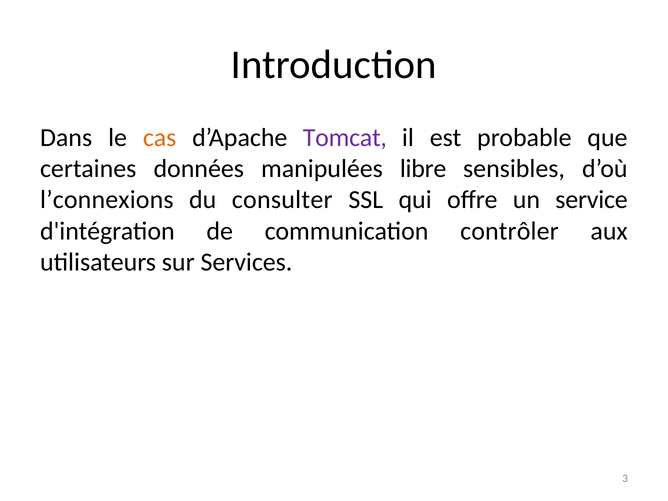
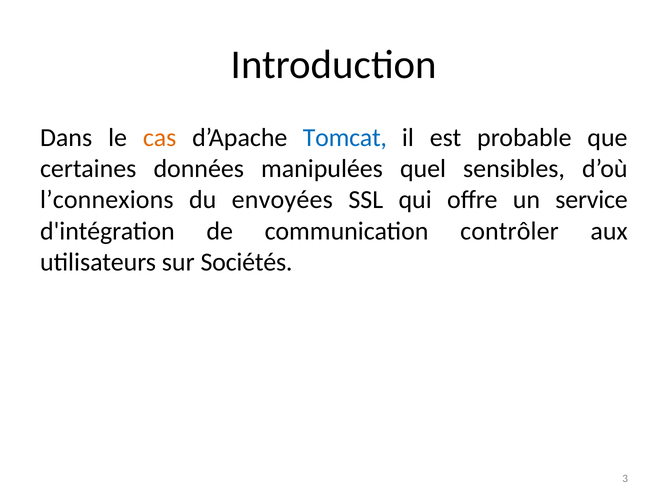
Tomcat colour: purple -> blue (345, 138)
libre: libre -> quel (423, 169)
consulter: consulter -> envoyées (282, 200)
Services: Services -> Sociétés (247, 262)
